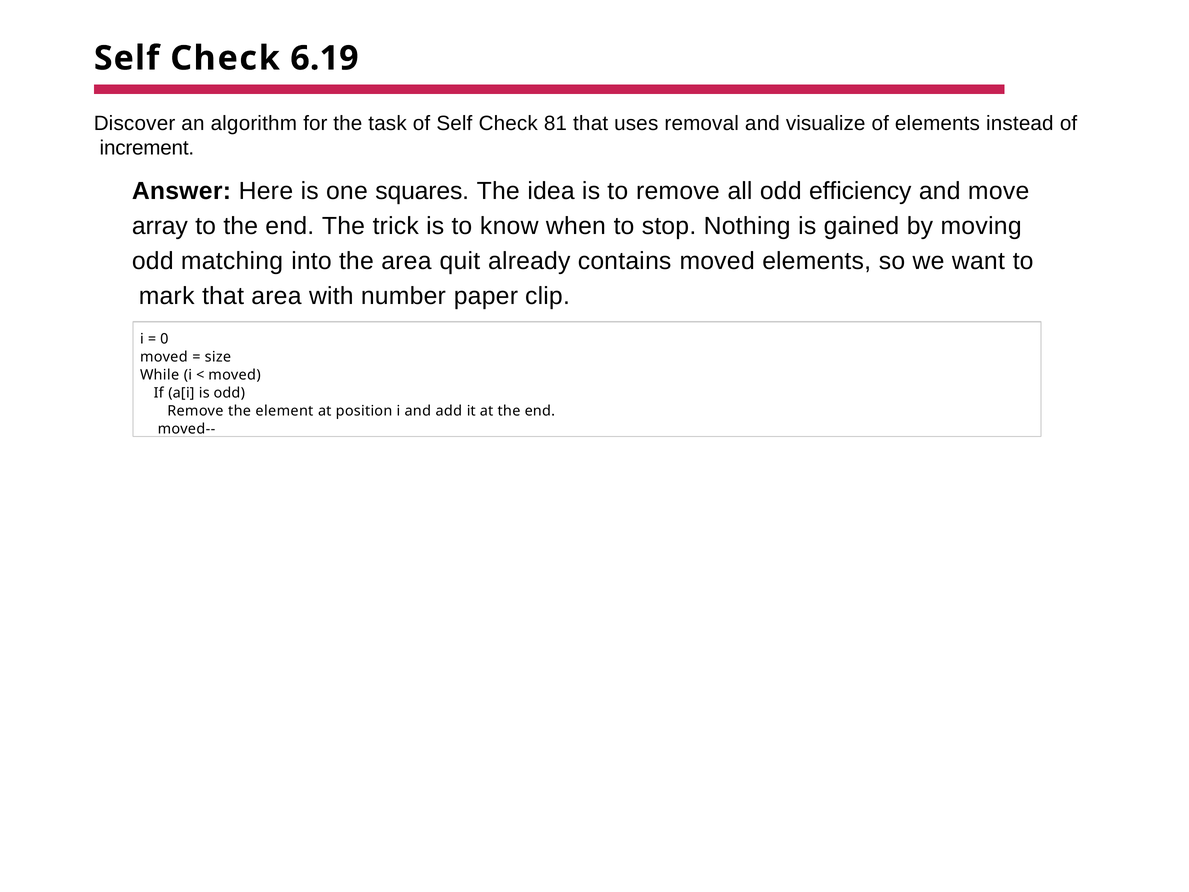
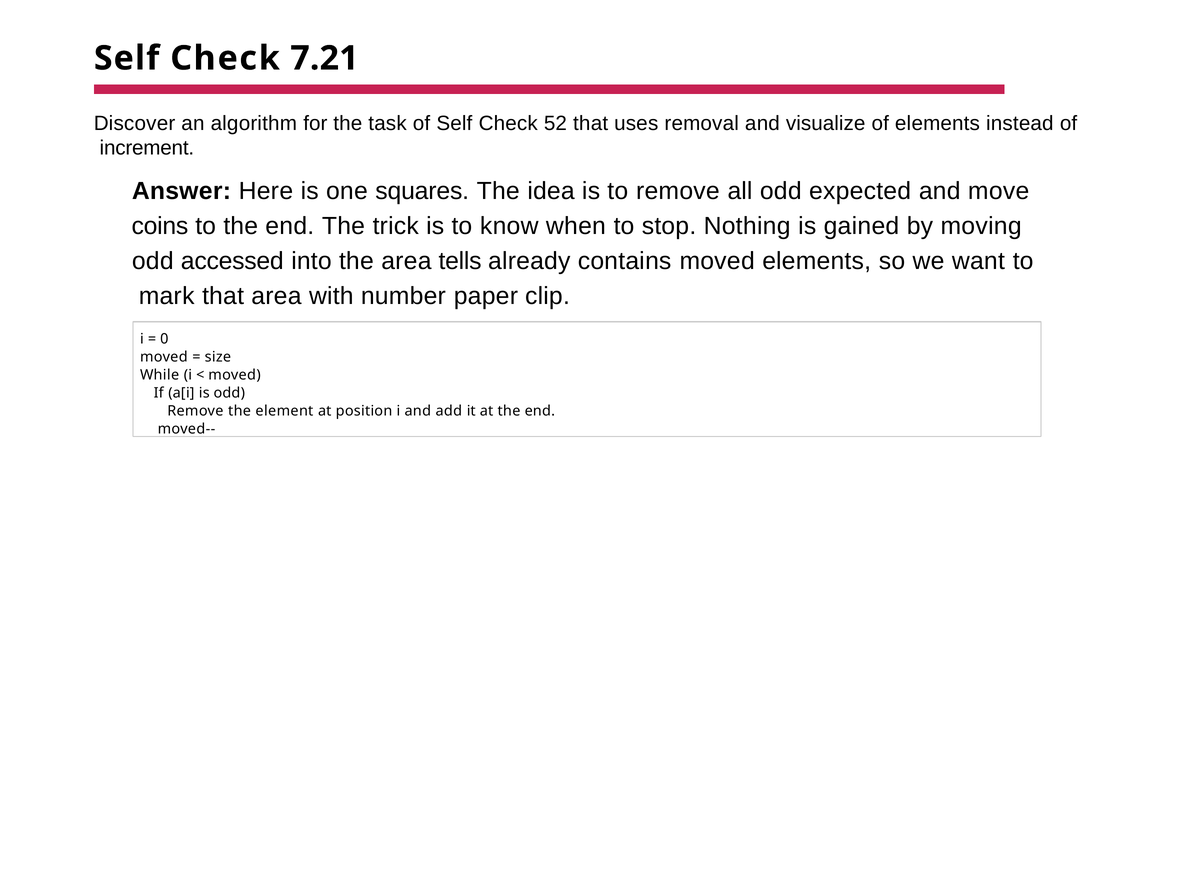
6.19: 6.19 -> 7.21 (324, 58)
81: 81 -> 52 (555, 123)
efficiency: efficiency -> expected (860, 191)
array: array -> coins (160, 226)
matching: matching -> accessed (232, 261)
quit: quit -> tells (460, 261)
